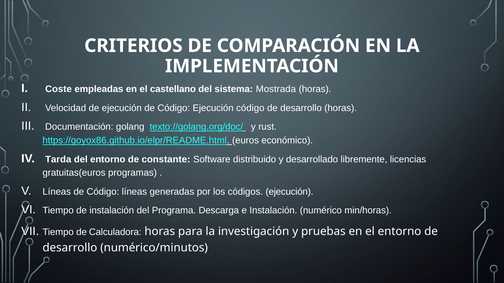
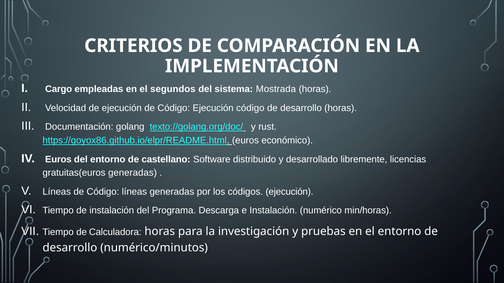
Coste: Coste -> Cargo (59, 89)
castellano: castellano -> segundos (173, 89)
Tarda: Tarda -> Euros (58, 160)
constante: constante -> castellano (166, 160)
gratuitas(euros programas: programas -> generadas (132, 173)
